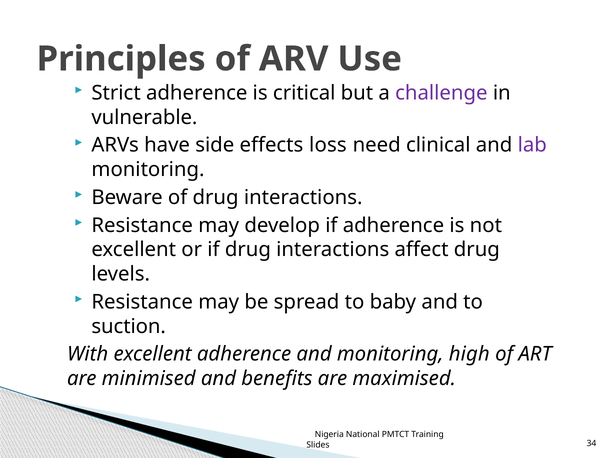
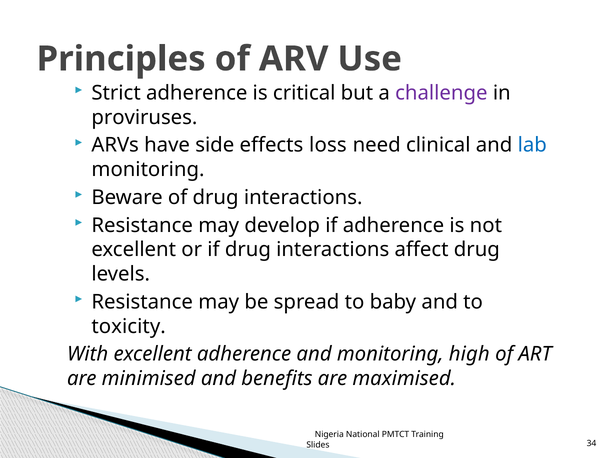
vulnerable: vulnerable -> proviruses (144, 117)
lab colour: purple -> blue (532, 145)
suction: suction -> toxicity (129, 327)
